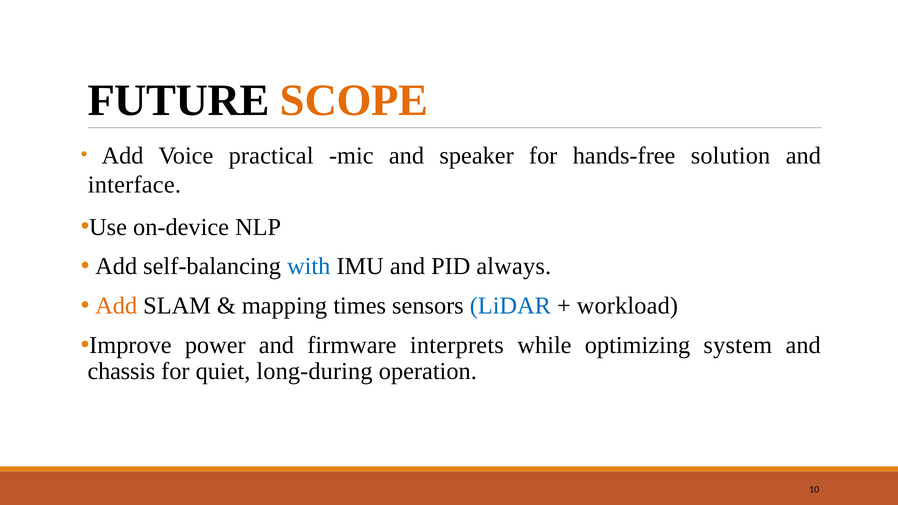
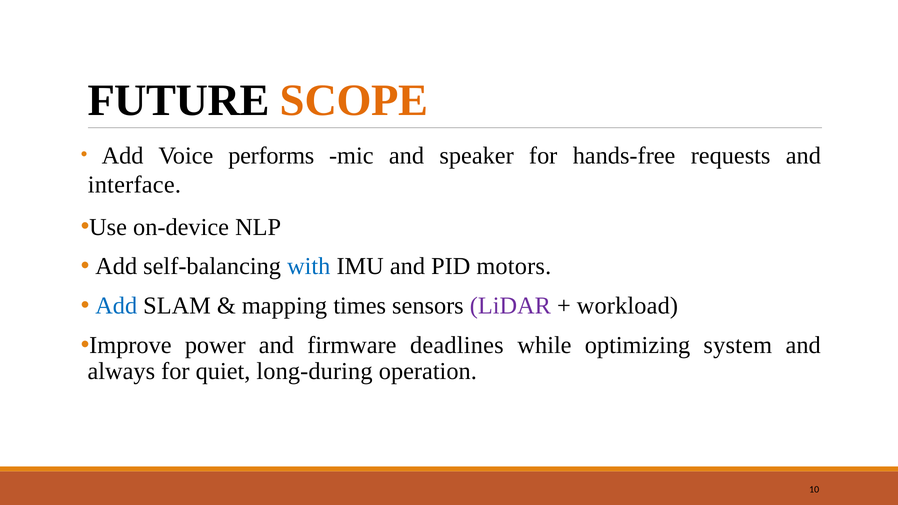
practical: practical -> performs (271, 156)
solution: solution -> requests (731, 156)
always: always -> motors (514, 266)
Add colour: orange -> blue (116, 306)
LiDAR colour: blue -> purple (510, 306)
interprets: interprets -> deadlines (457, 345)
chassis: chassis -> always (121, 371)
